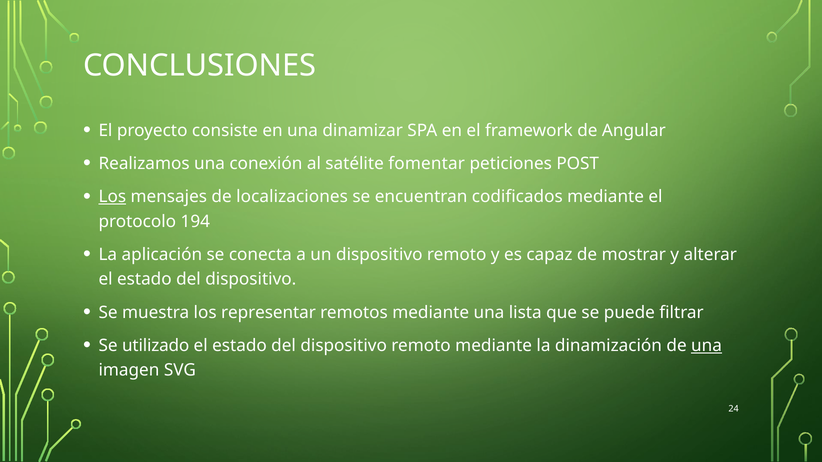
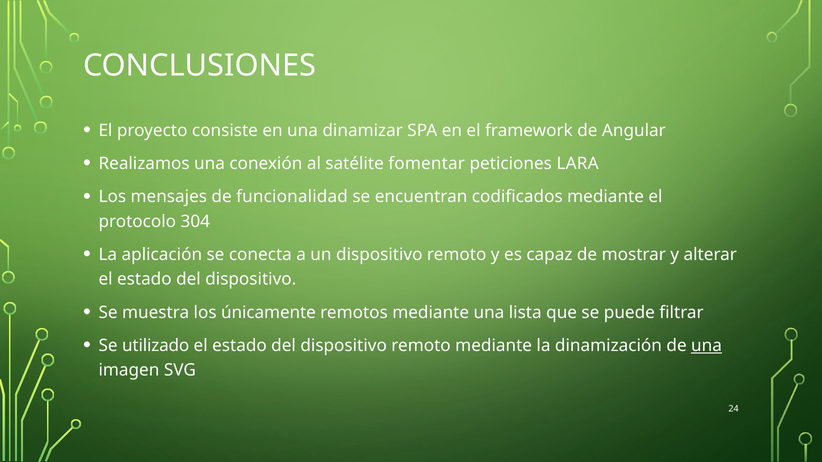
POST: POST -> LARA (578, 164)
Los underline: present -> none (112, 197)
localizaciones: localizaciones -> funcionalidad (292, 197)
194: 194 -> 304 (195, 222)
representar: representar -> únicamente (268, 313)
